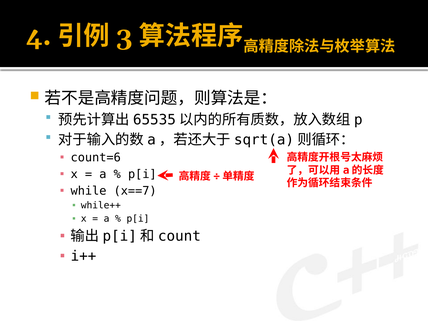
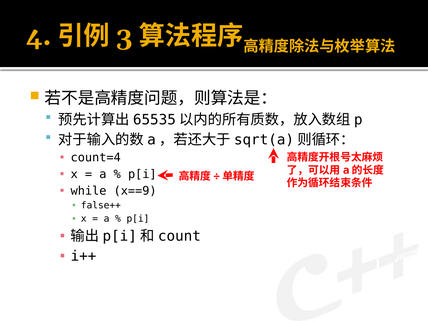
count=6: count=6 -> count=4 (96, 158)
x==7: x==7 -> x==9 (135, 191)
while++: while++ -> false++ (101, 205)
